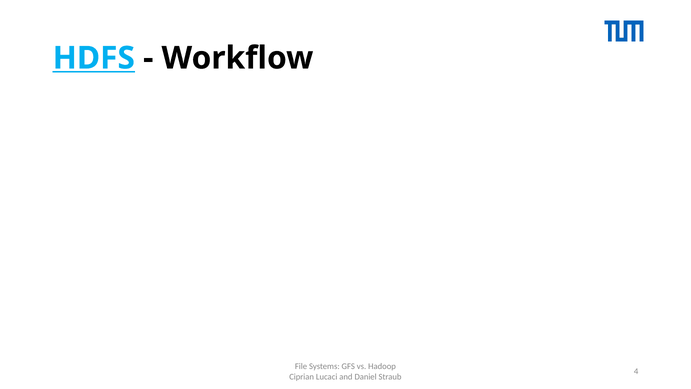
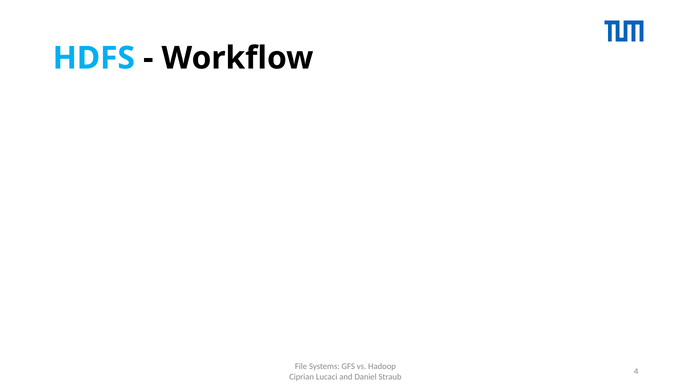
HDFS underline: present -> none (94, 58)
